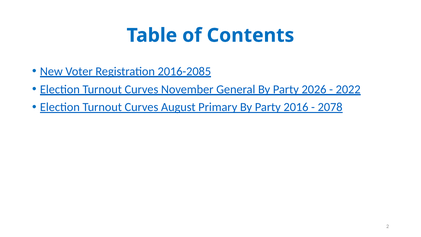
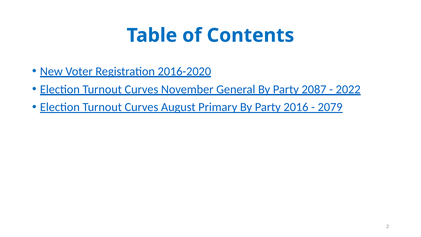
2016-2085: 2016-2085 -> 2016-2020 (184, 71)
2026: 2026 -> 2087 (314, 89)
2078: 2078 -> 2079 (330, 107)
